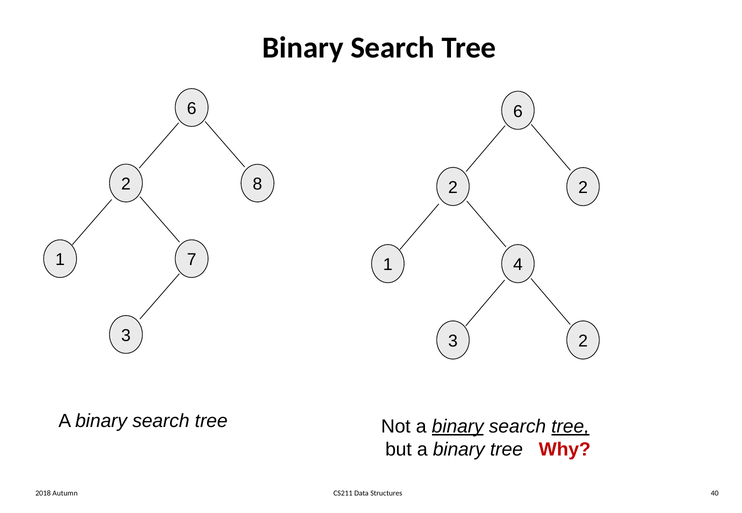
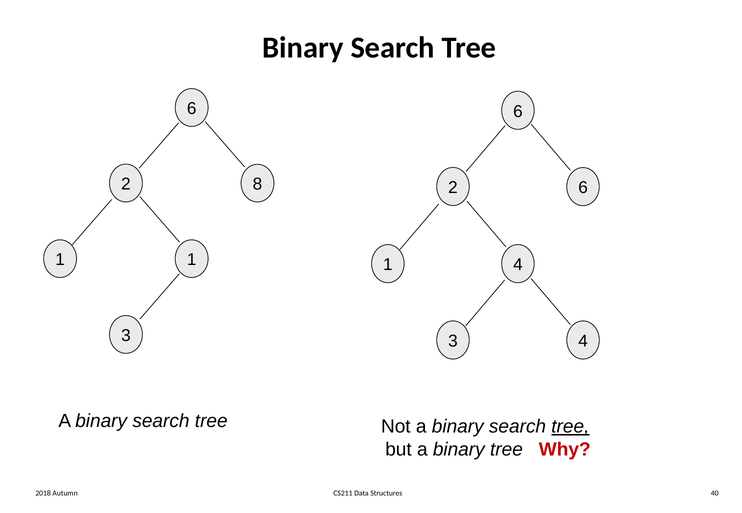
2 2: 2 -> 6 (583, 188)
1 7: 7 -> 1 (192, 260)
3 2: 2 -> 4 (583, 342)
binary underline: present -> none (458, 427)
